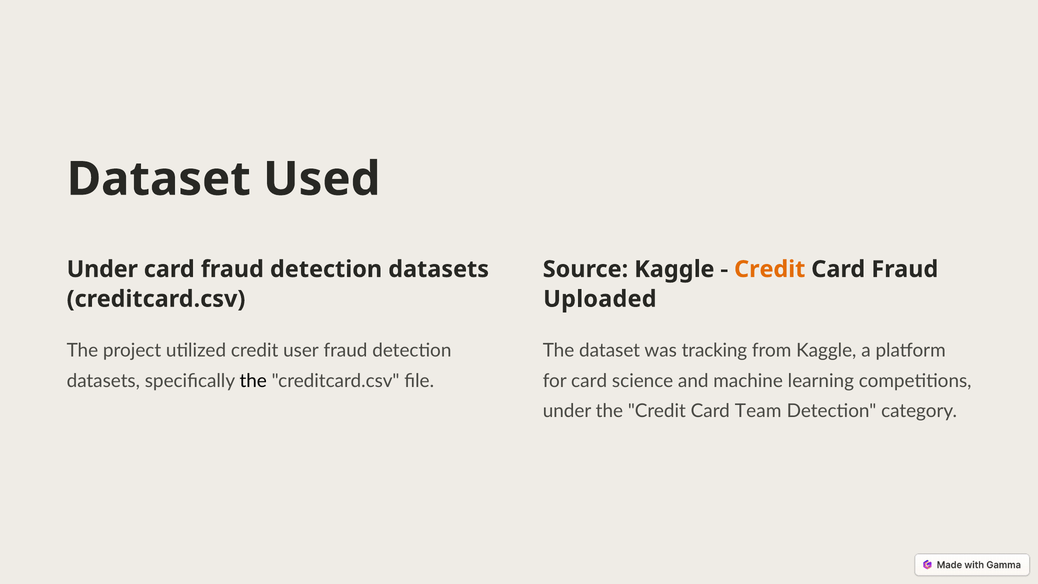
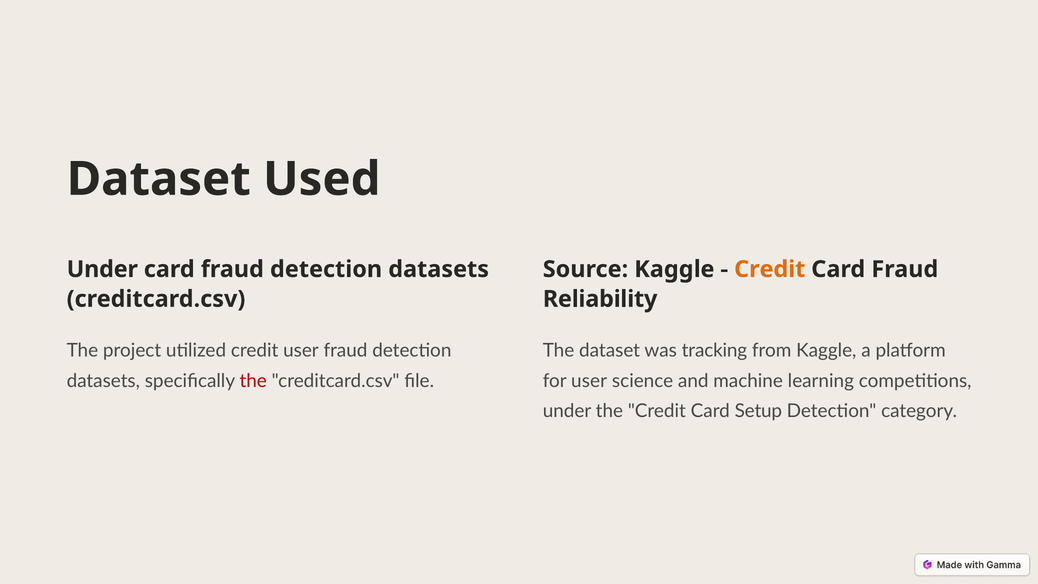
Uploaded: Uploaded -> Reliability (600, 299)
for card: card -> user (589, 381)
the colour: black -> red (253, 381)
Team: Team -> Setup (758, 411)
